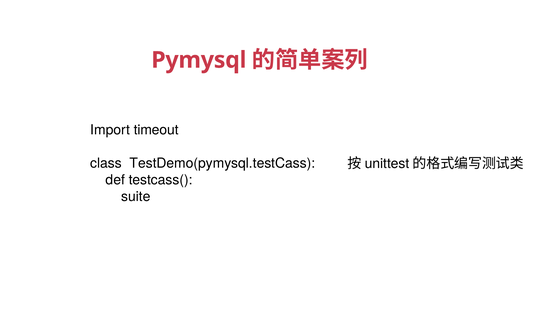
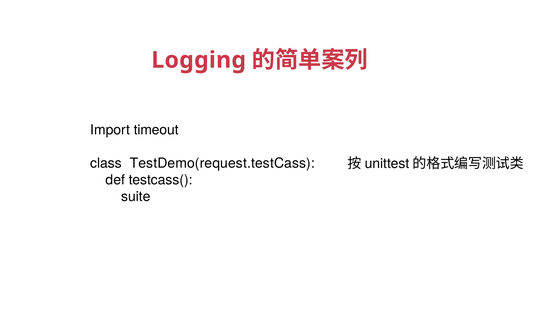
Pymysql: Pymysql -> Logging (199, 60)
TestDemo(pymysql.testCass: TestDemo(pymysql.testCass -> TestDemo(request.testCass (222, 163)
